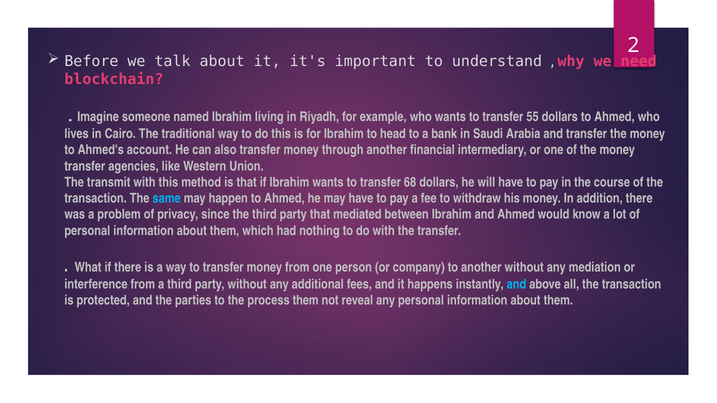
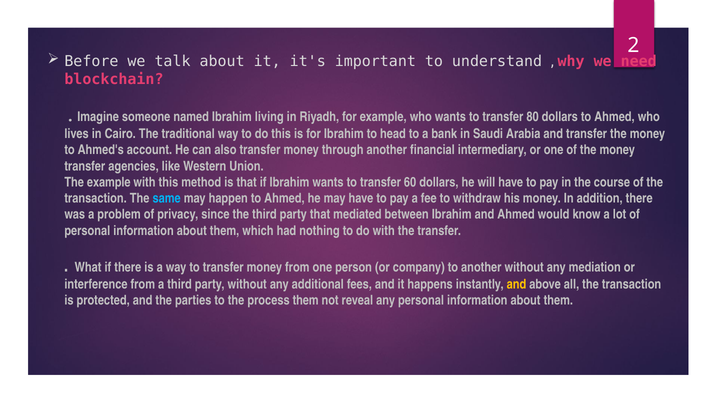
55: 55 -> 80 (533, 117)
The transmit: transmit -> example (109, 182)
68: 68 -> 60 (410, 182)
and colour: light blue -> yellow (516, 285)
